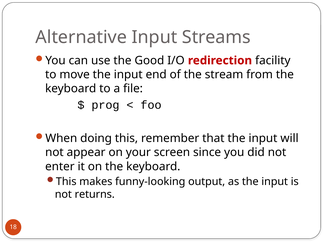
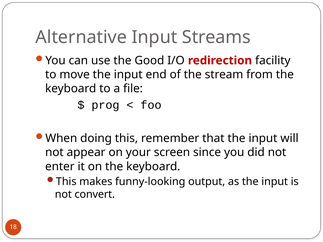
returns: returns -> convert (95, 195)
